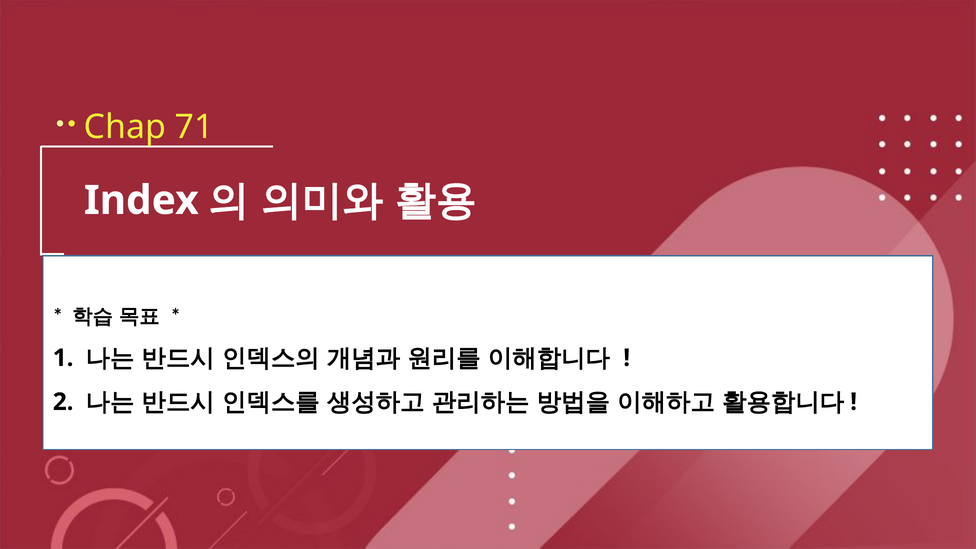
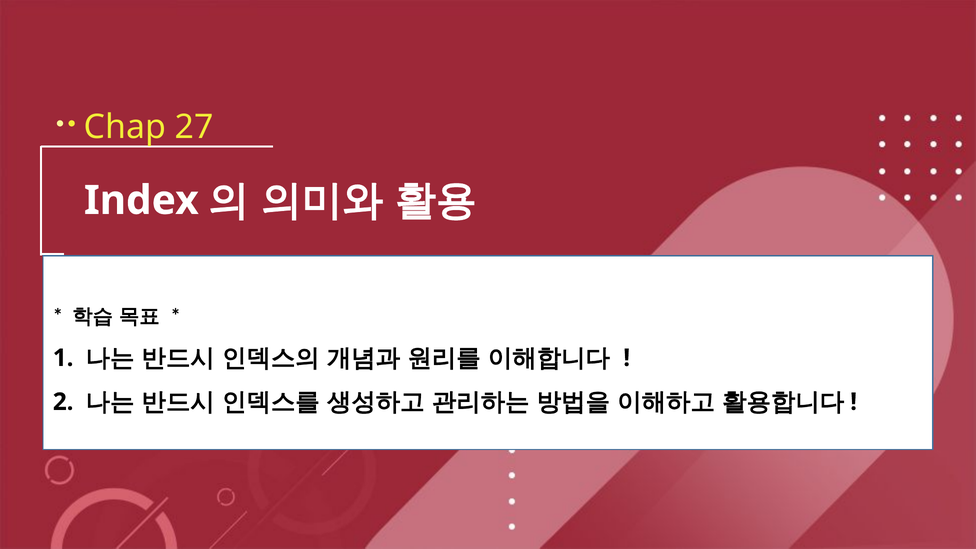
71: 71 -> 27 (194, 127)
